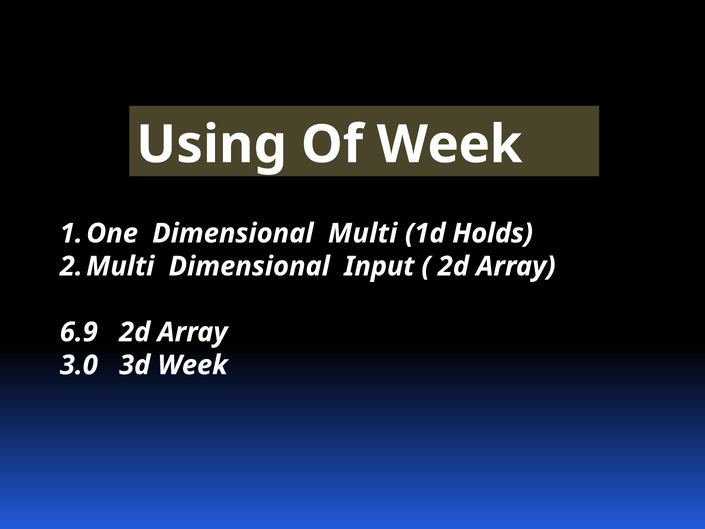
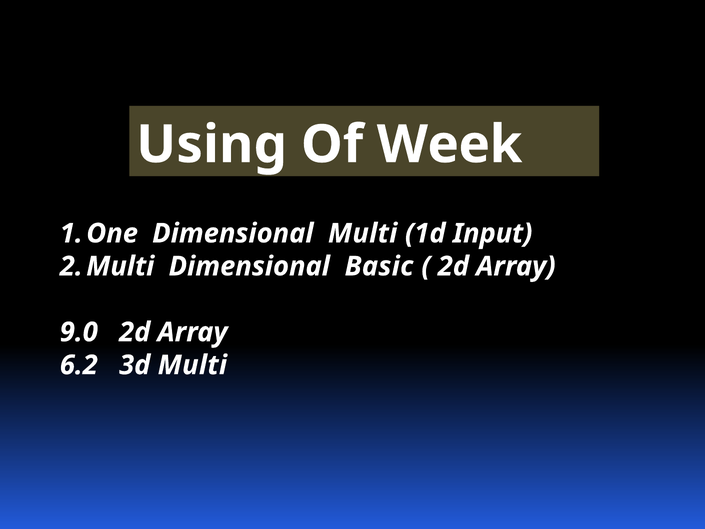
Holds: Holds -> Input (493, 233)
Input: Input -> Basic (379, 266)
6.9: 6.9 -> 9.0 (79, 332)
3.0: 3.0 -> 6.2 (79, 365)
3d Week: Week -> Multi (192, 365)
